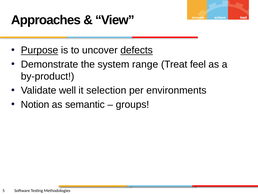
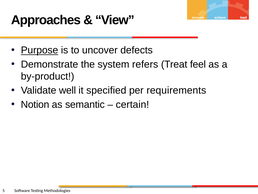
defects underline: present -> none (137, 50)
range: range -> refers (145, 64)
selection: selection -> specified (106, 90)
environments: environments -> requirements (176, 90)
groups: groups -> certain (132, 104)
